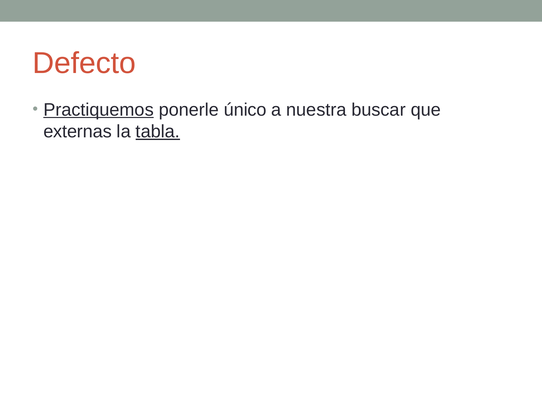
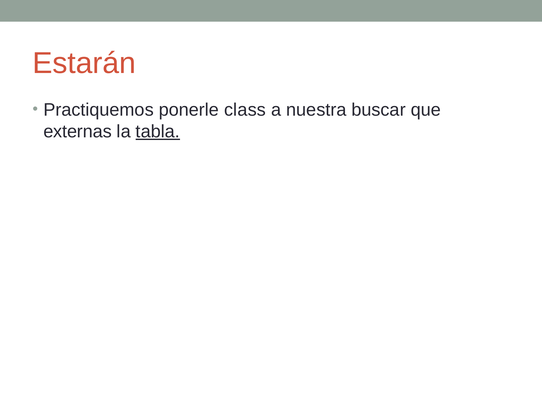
Defecto: Defecto -> Estarán (84, 63)
Practiquemos underline: present -> none (99, 110)
único: único -> class (245, 110)
